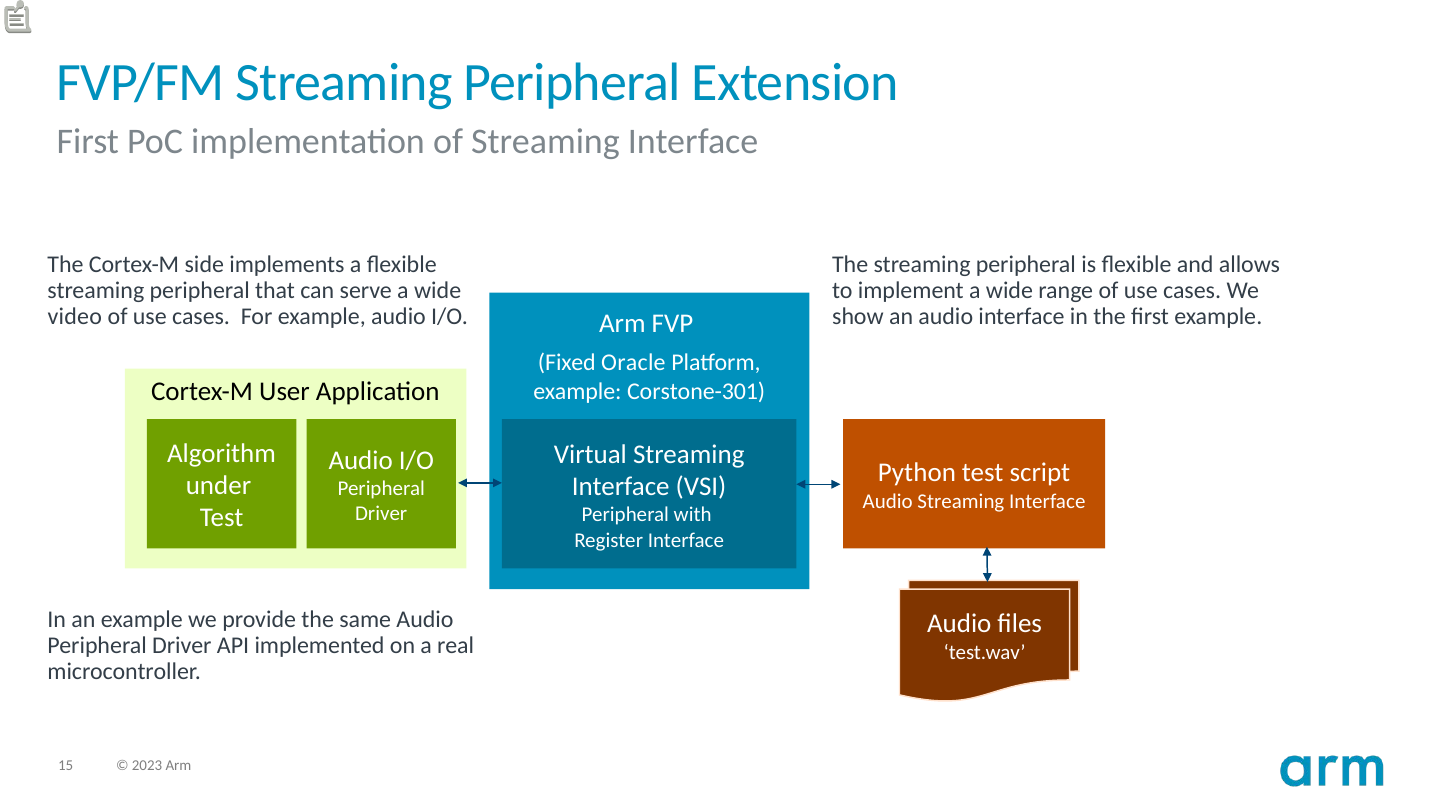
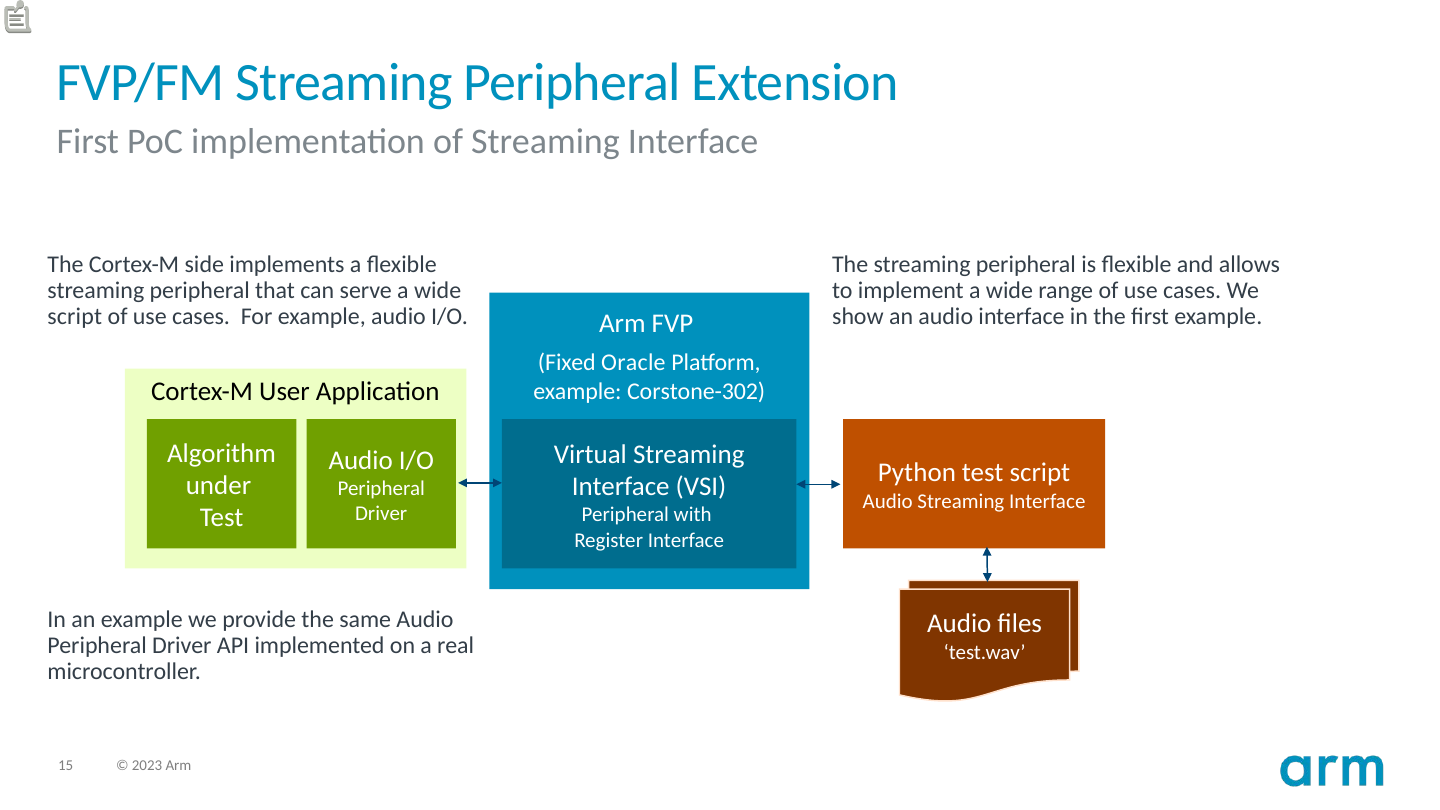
video: video -> script (75, 317)
Corstone-301: Corstone-301 -> Corstone-302 (696, 391)
